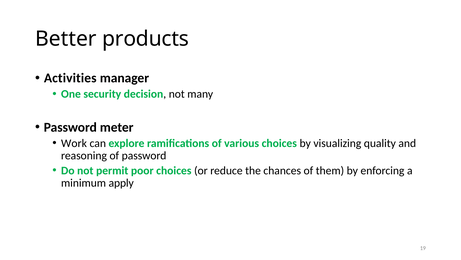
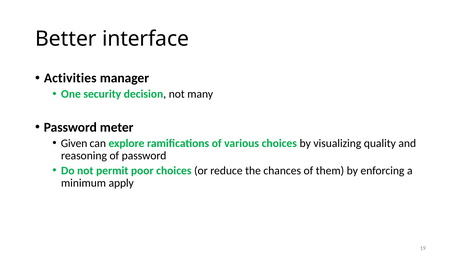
products: products -> interface (146, 39)
Work: Work -> Given (74, 143)
